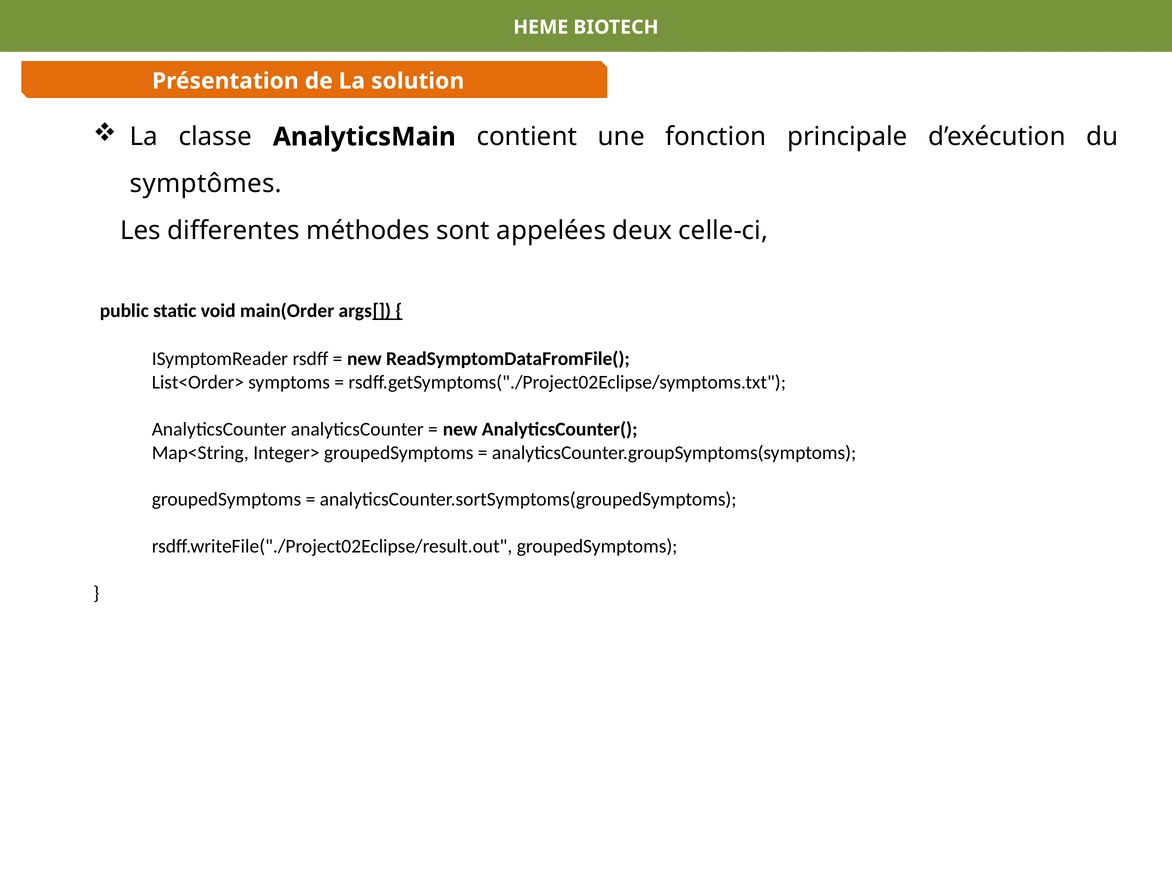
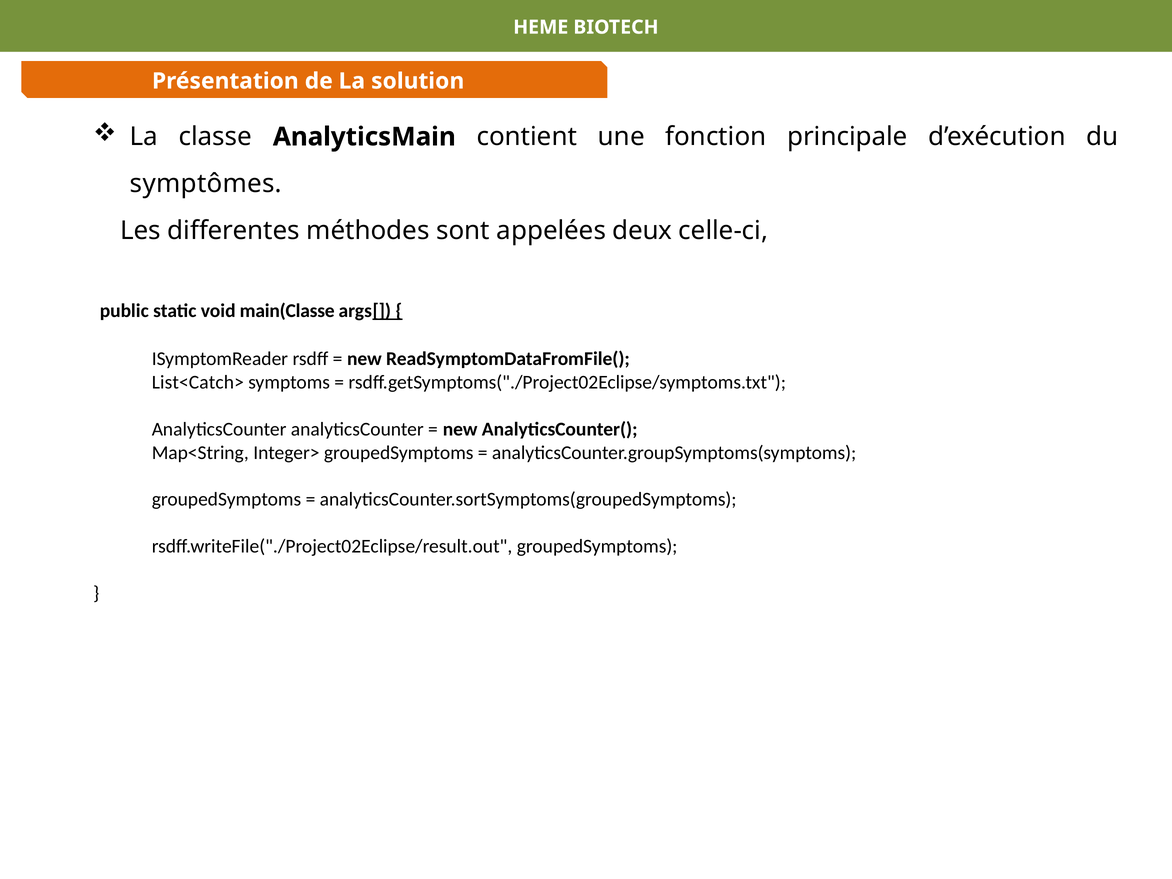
main(Order: main(Order -> main(Classe (287, 311)
List<Order>: List<Order> -> List<Catch> (198, 382)
